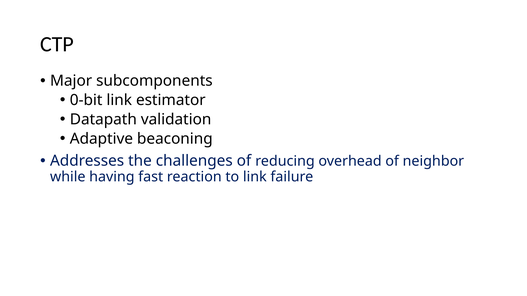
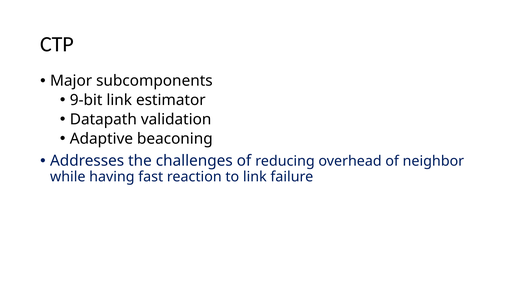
0-bit: 0-bit -> 9-bit (86, 100)
